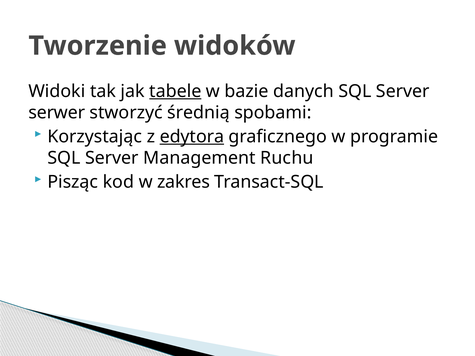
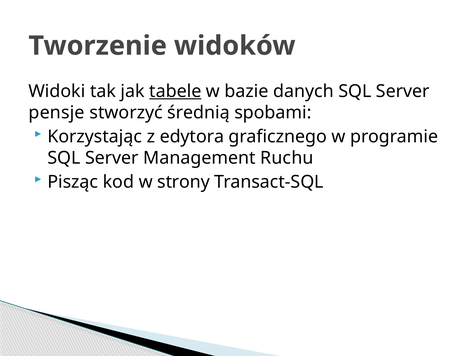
serwer: serwer -> pensje (57, 113)
edytora underline: present -> none (192, 137)
zakres: zakres -> strony (184, 182)
